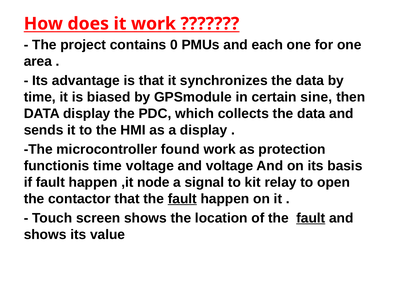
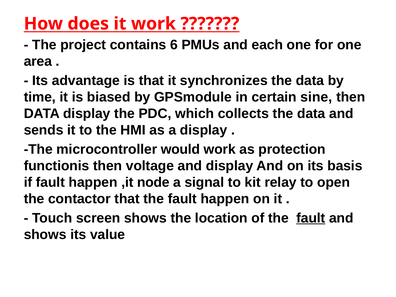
0: 0 -> 6 (174, 45)
found: found -> would (180, 149)
functionis time: time -> then (108, 166)
and voltage: voltage -> display (230, 166)
fault underline: present -> none (182, 199)
